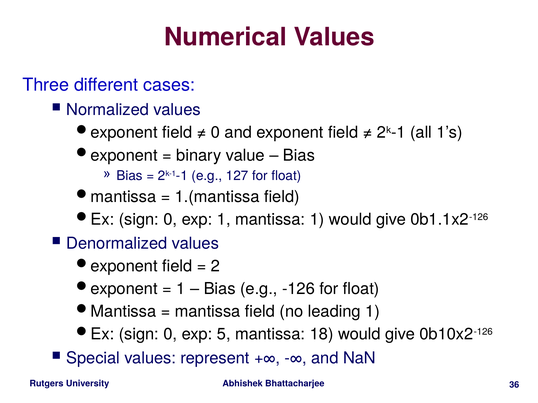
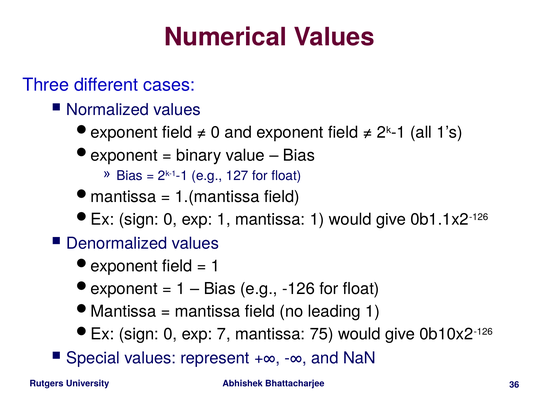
2: 2 -> 1 (216, 266)
5: 5 -> 7 (224, 335)
18: 18 -> 75 (322, 335)
